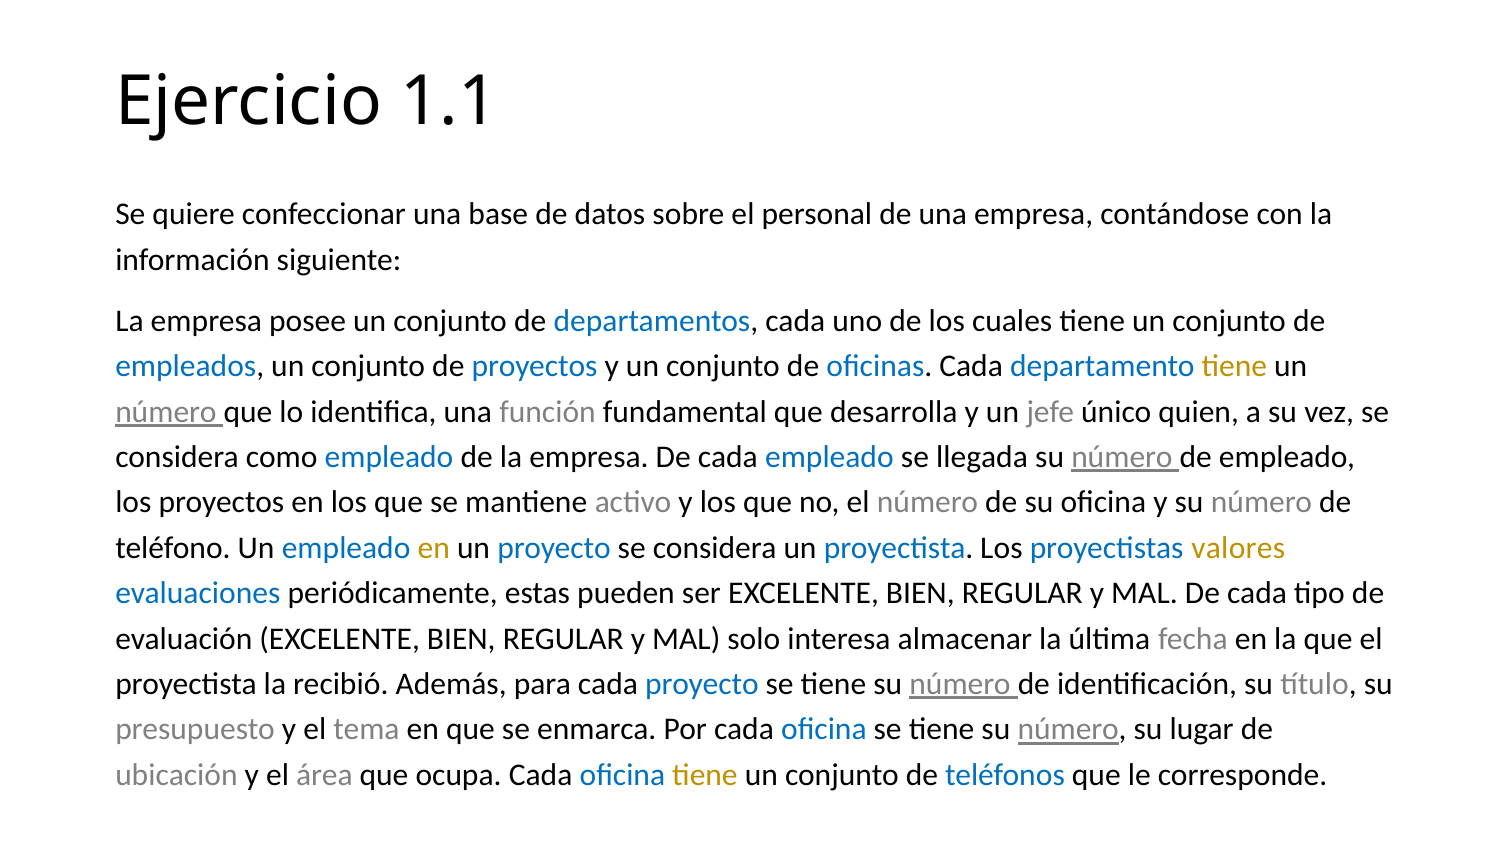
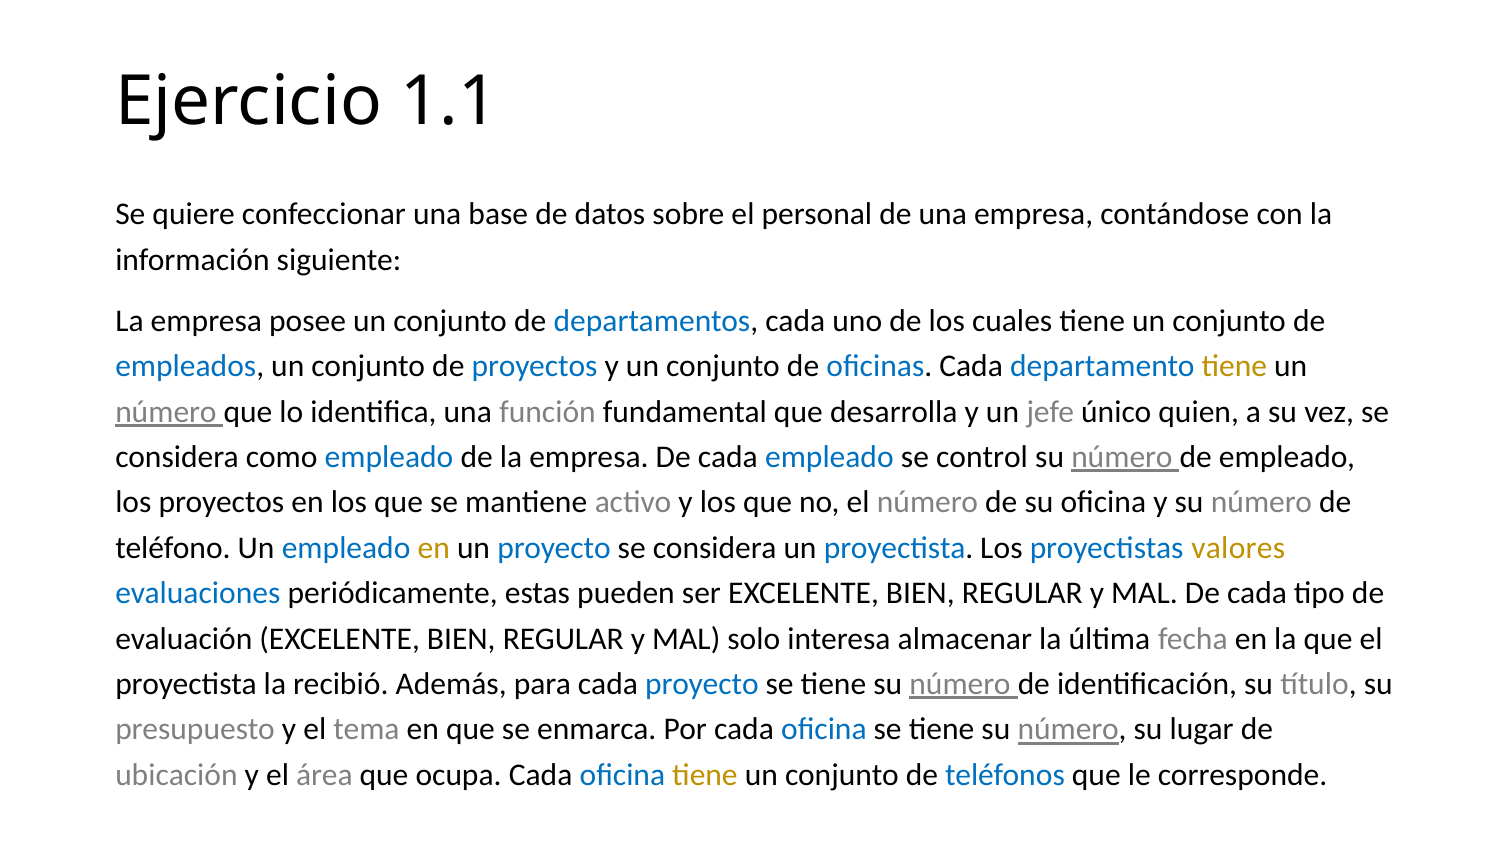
llegada: llegada -> control (982, 457)
